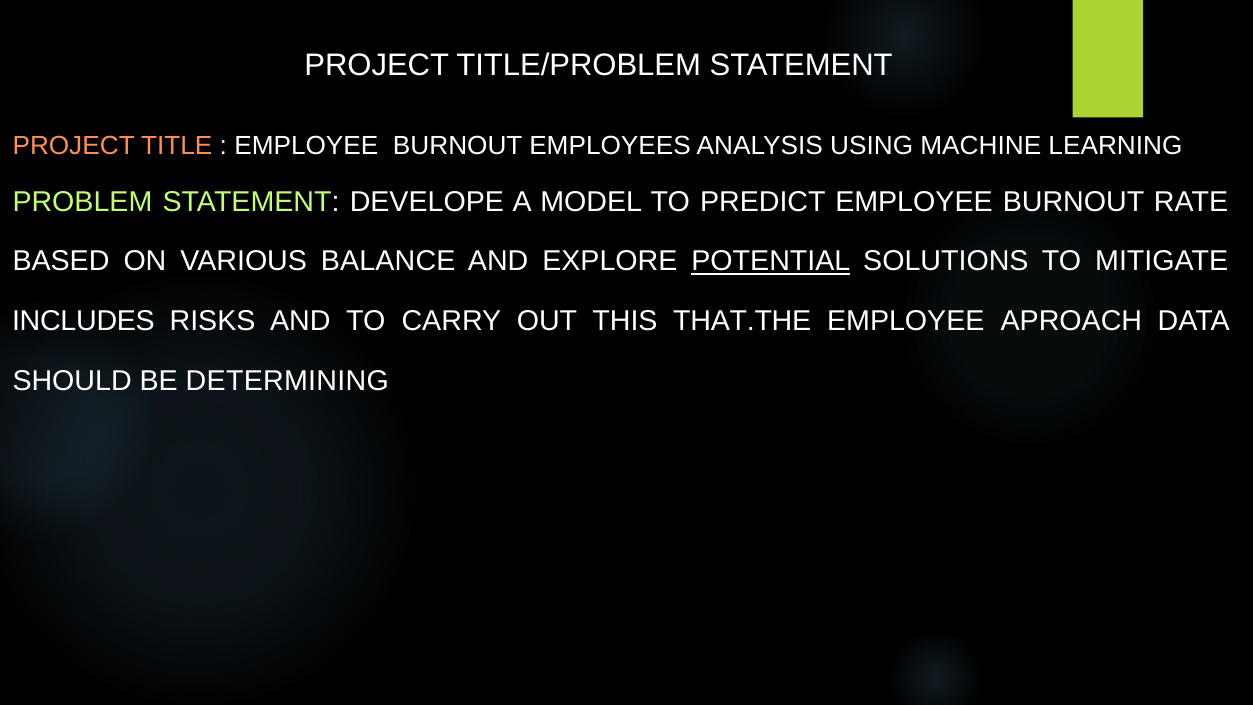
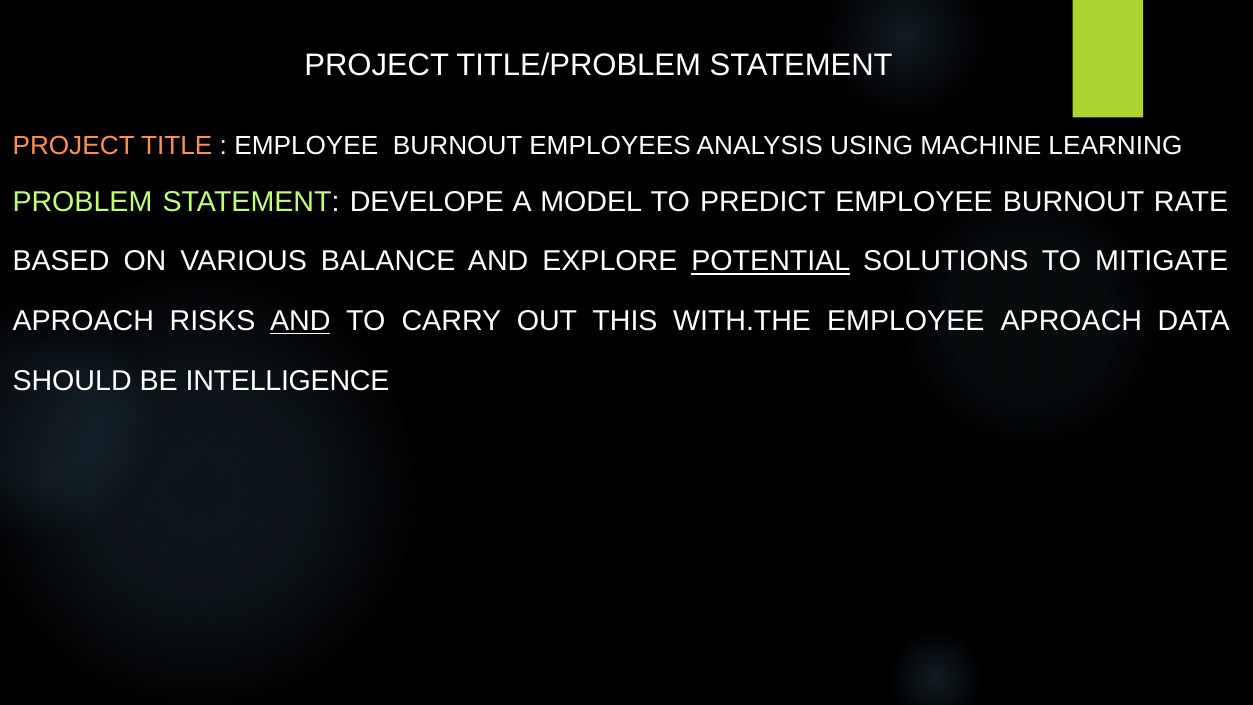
INCLUDES: INCLUDES -> APROACH (83, 321)
AND underline: none -> present (300, 321)
THAT.THE: THAT.THE -> WITH.THE (742, 321)
DETERMINING: DETERMINING -> INTELLIGENCE (288, 381)
